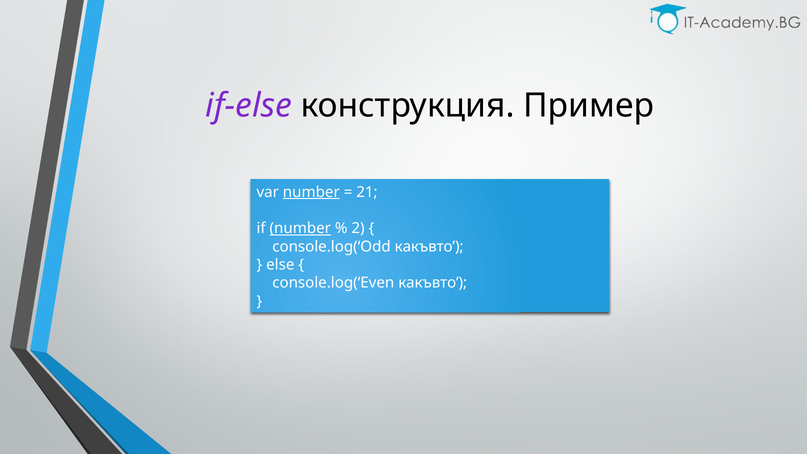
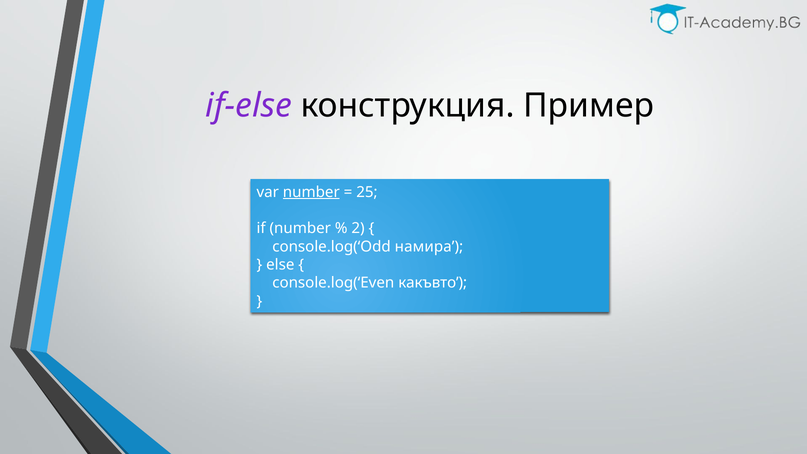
21: 21 -> 25 (367, 192)
number underline: present -> none (300, 228)
console.log(‘Odd какъвто: какъвто -> намира (429, 247)
